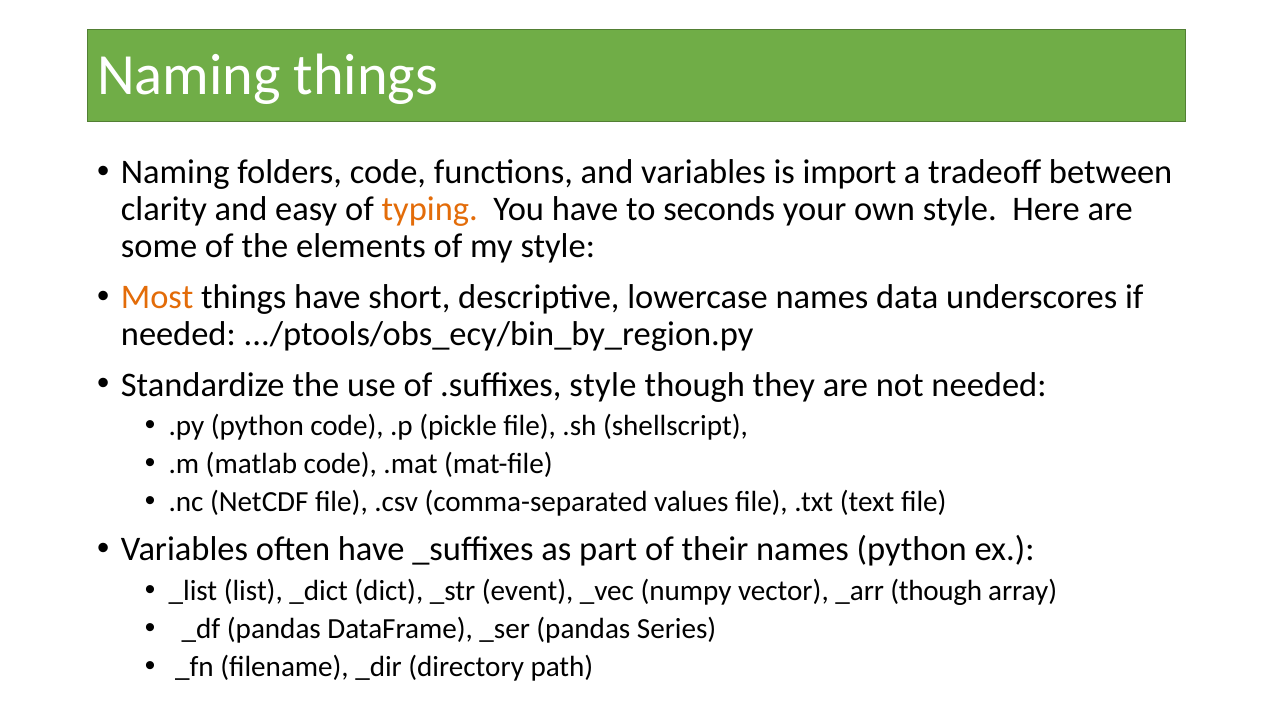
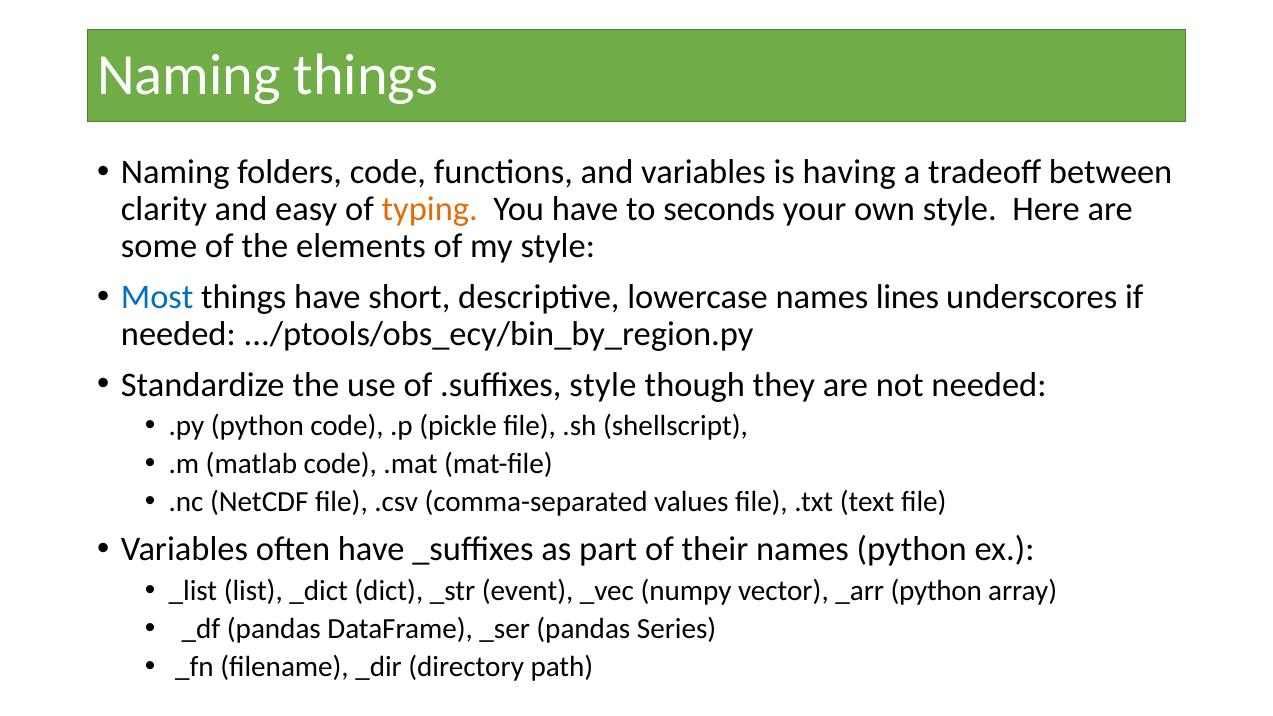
import: import -> having (849, 172)
Most colour: orange -> blue (157, 297)
data: data -> lines (907, 297)
_arr though: though -> python (936, 591)
